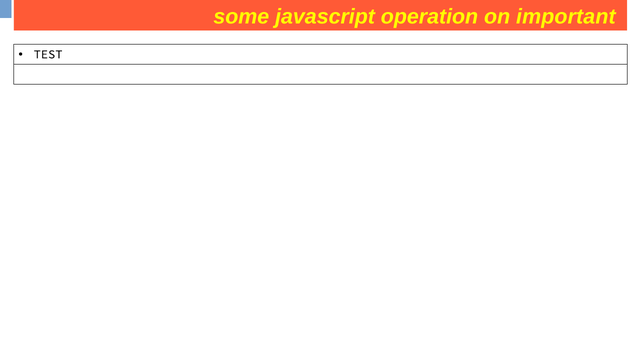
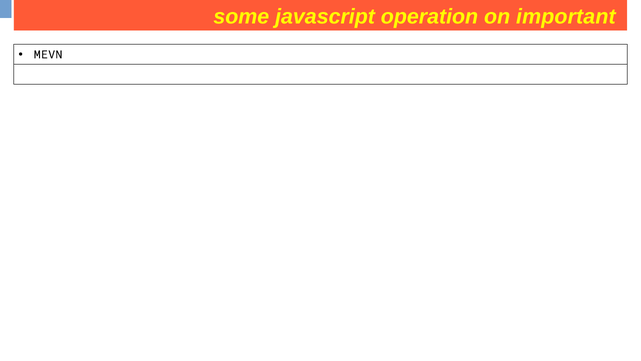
TEST: TEST -> MEVN (48, 54)
